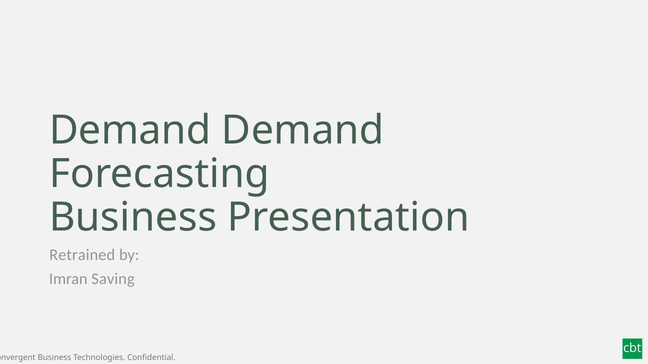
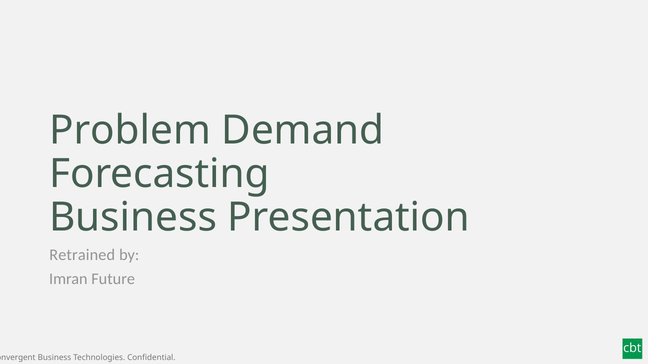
Demand: Demand -> Problem (130, 130)
Saving: Saving -> Future (113, 279)
